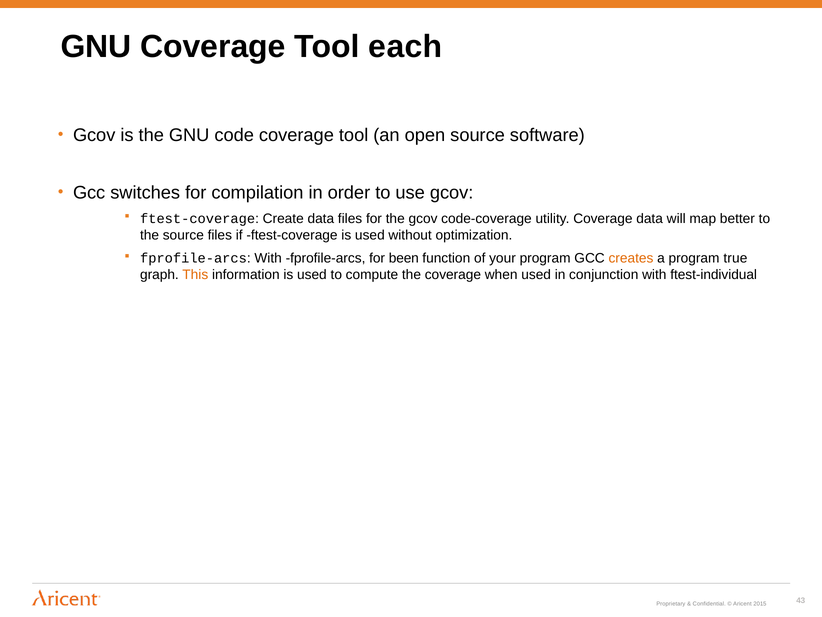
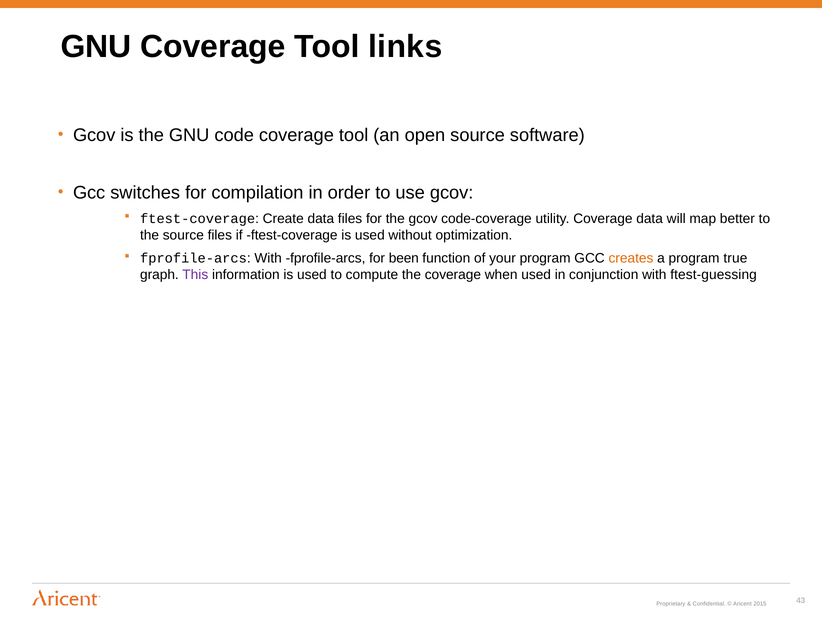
each: each -> links (405, 47)
This colour: orange -> purple (195, 275)
ftest-individual: ftest-individual -> ftest-guessing (714, 275)
